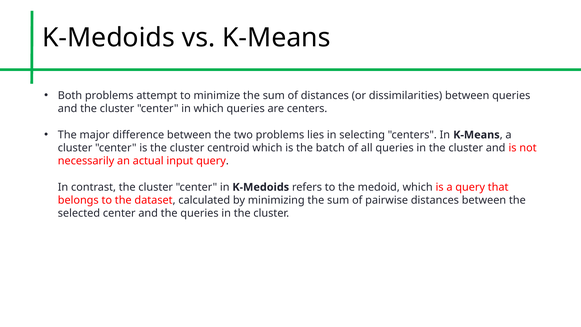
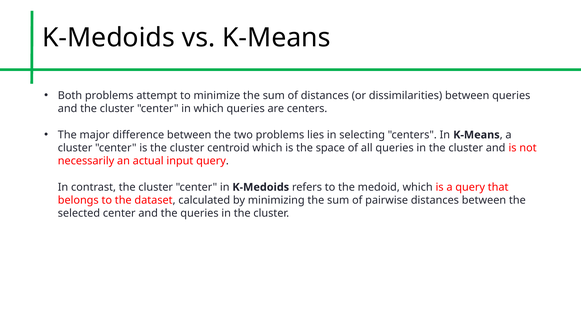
batch: batch -> space (330, 148)
